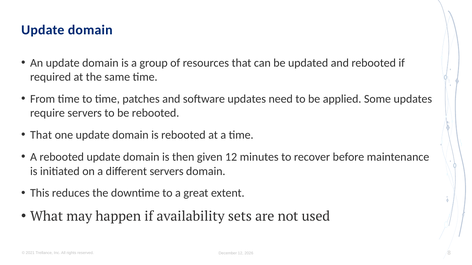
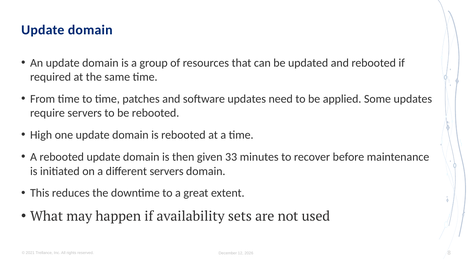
That: That -> High (41, 135)
given 12: 12 -> 33 (231, 157)
